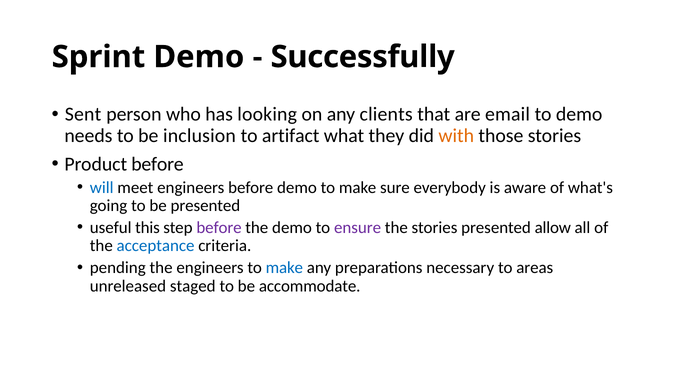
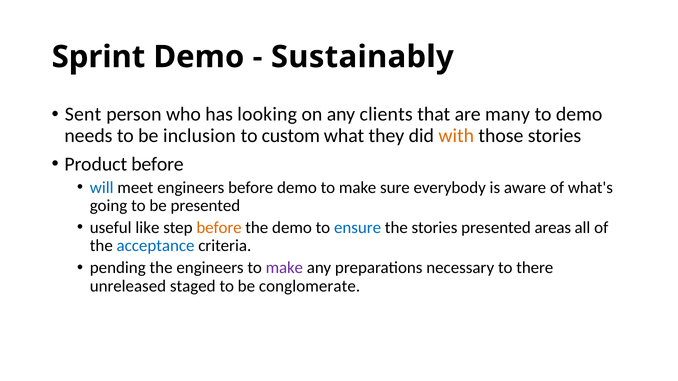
Successfully: Successfully -> Sustainably (362, 57)
email: email -> many (508, 115)
artifact: artifact -> custom (291, 136)
this: this -> like (147, 228)
before colour: purple -> orange (219, 228)
ensure colour: purple -> blue (358, 228)
allow: allow -> areas (553, 228)
make colour: blue -> purple (284, 268)
areas: areas -> there (535, 268)
accommodate: accommodate -> conglomerate (310, 286)
